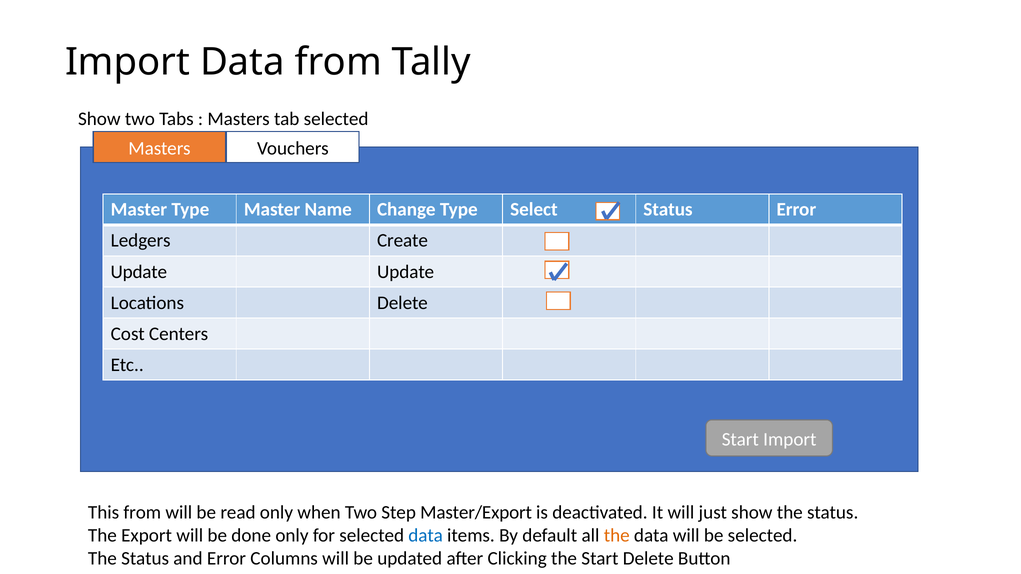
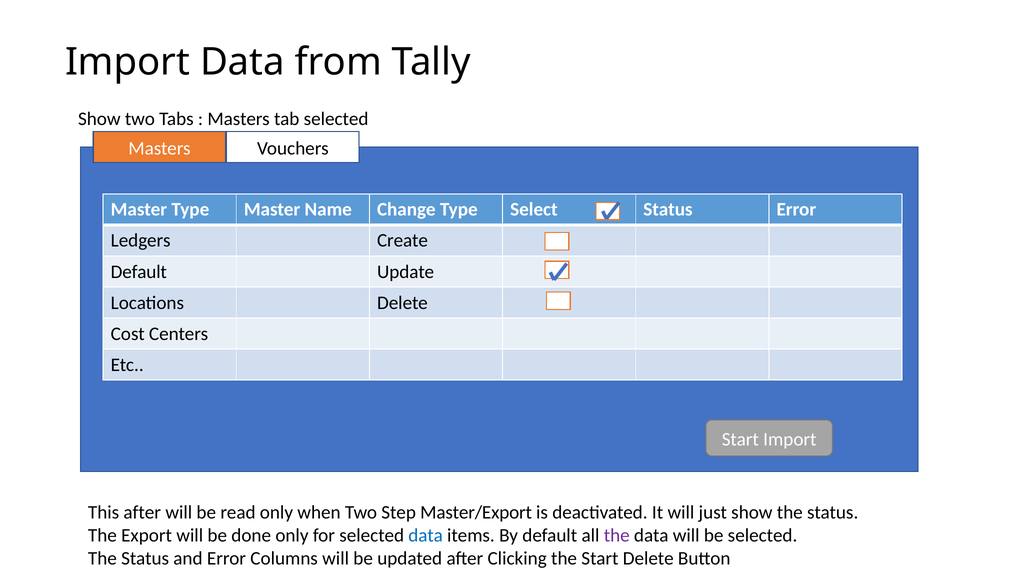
Update: Update -> Default (139, 272)
This from: from -> after (142, 513)
the colour: orange -> purple (617, 536)
